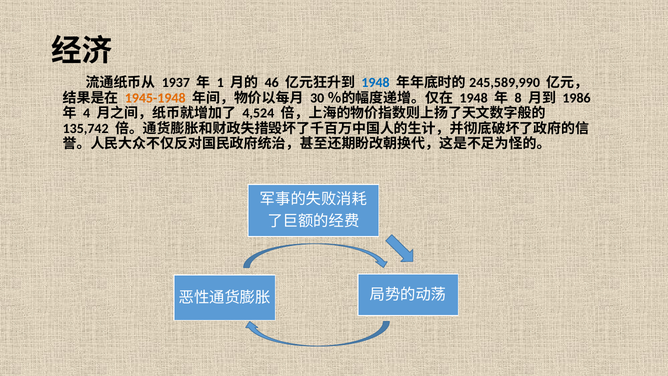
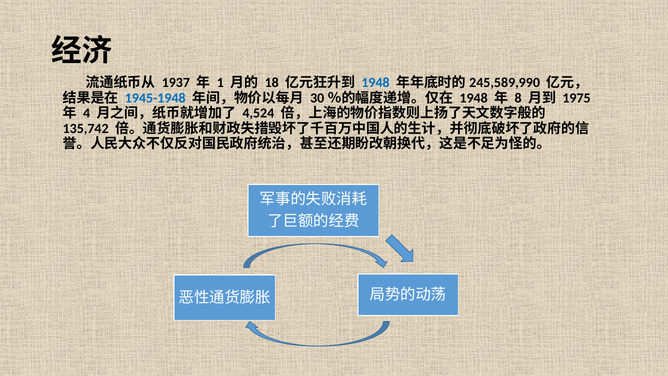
46: 46 -> 18 (272, 83)
1945-1948 colour: orange -> blue (155, 98)
1986: 1986 -> 1975 (577, 98)
